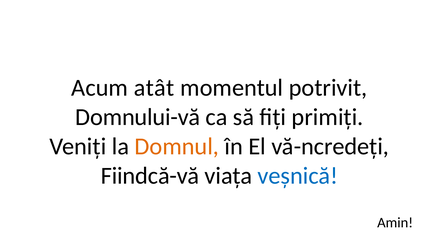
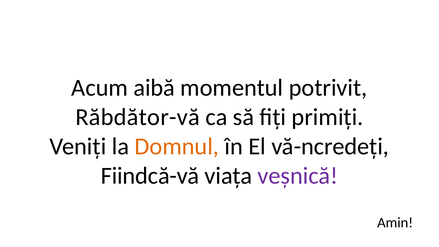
atât: atât -> aibă (154, 88)
Domnului-vă: Domnului-vă -> Răbdător-vă (138, 117)
veșnică colour: blue -> purple (298, 176)
